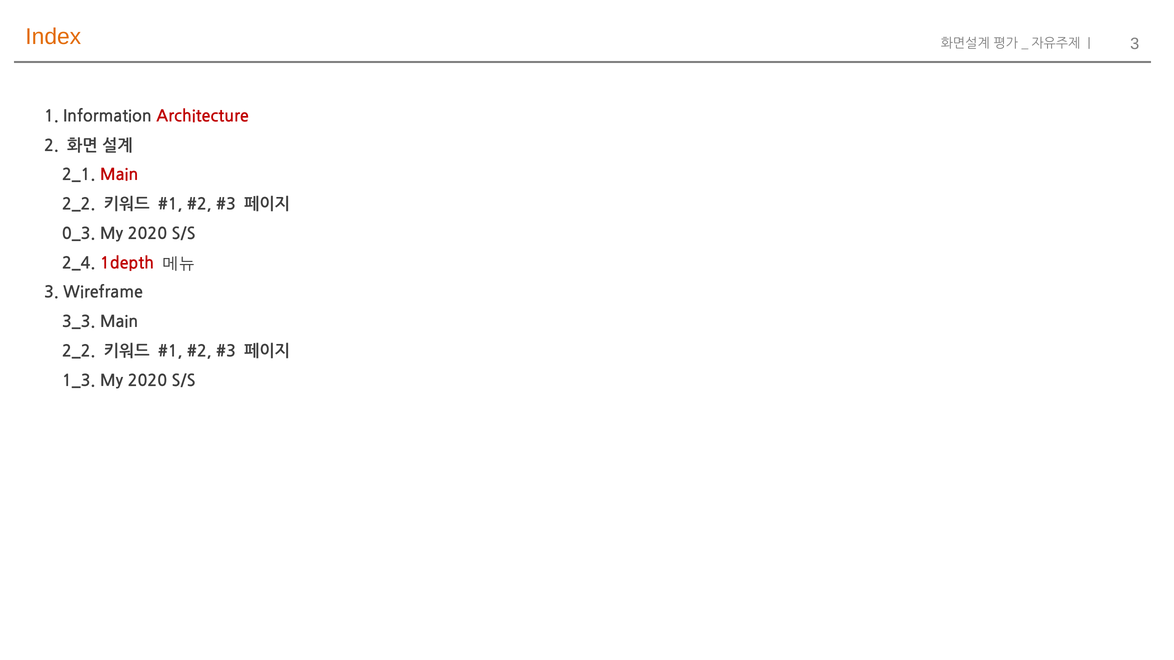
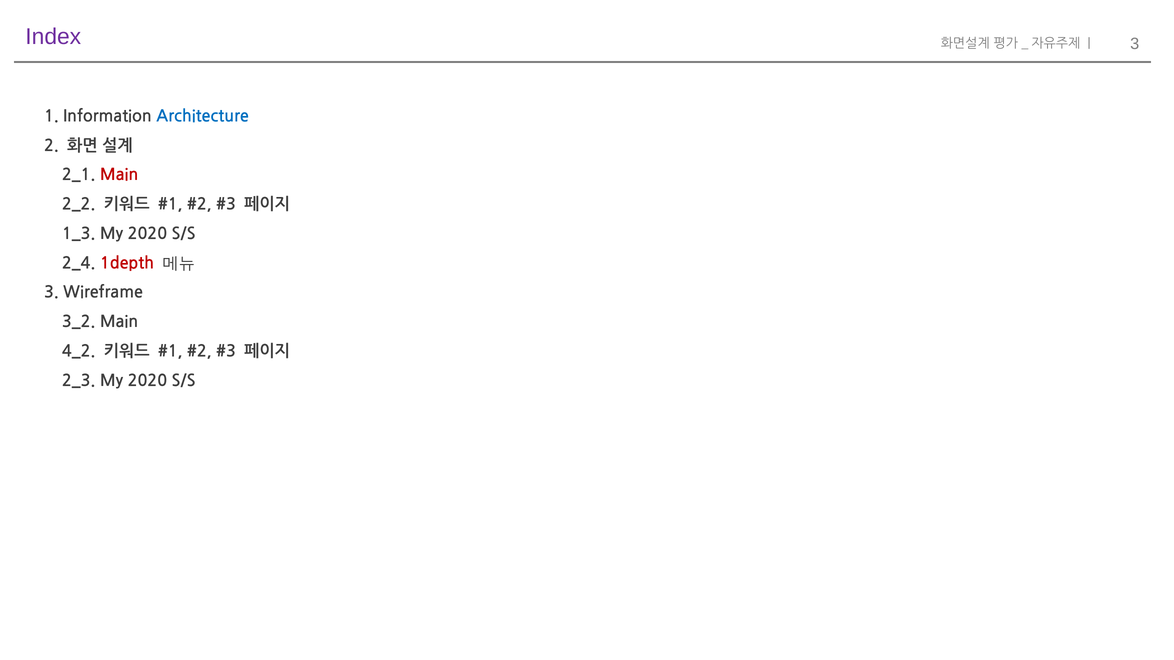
Index colour: orange -> purple (53, 37)
Architecture colour: red -> blue (203, 116)
0_3: 0_3 -> 1_3 (79, 234)
3_3: 3_3 -> 3_2 (79, 322)
2_2: 2_2 -> 4_2 (79, 352)
1_3: 1_3 -> 2_3 (79, 381)
